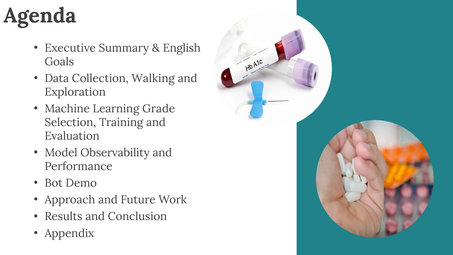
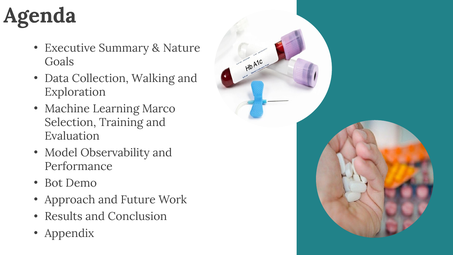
English: English -> Nature (182, 48)
Grade: Grade -> Marco (159, 109)
